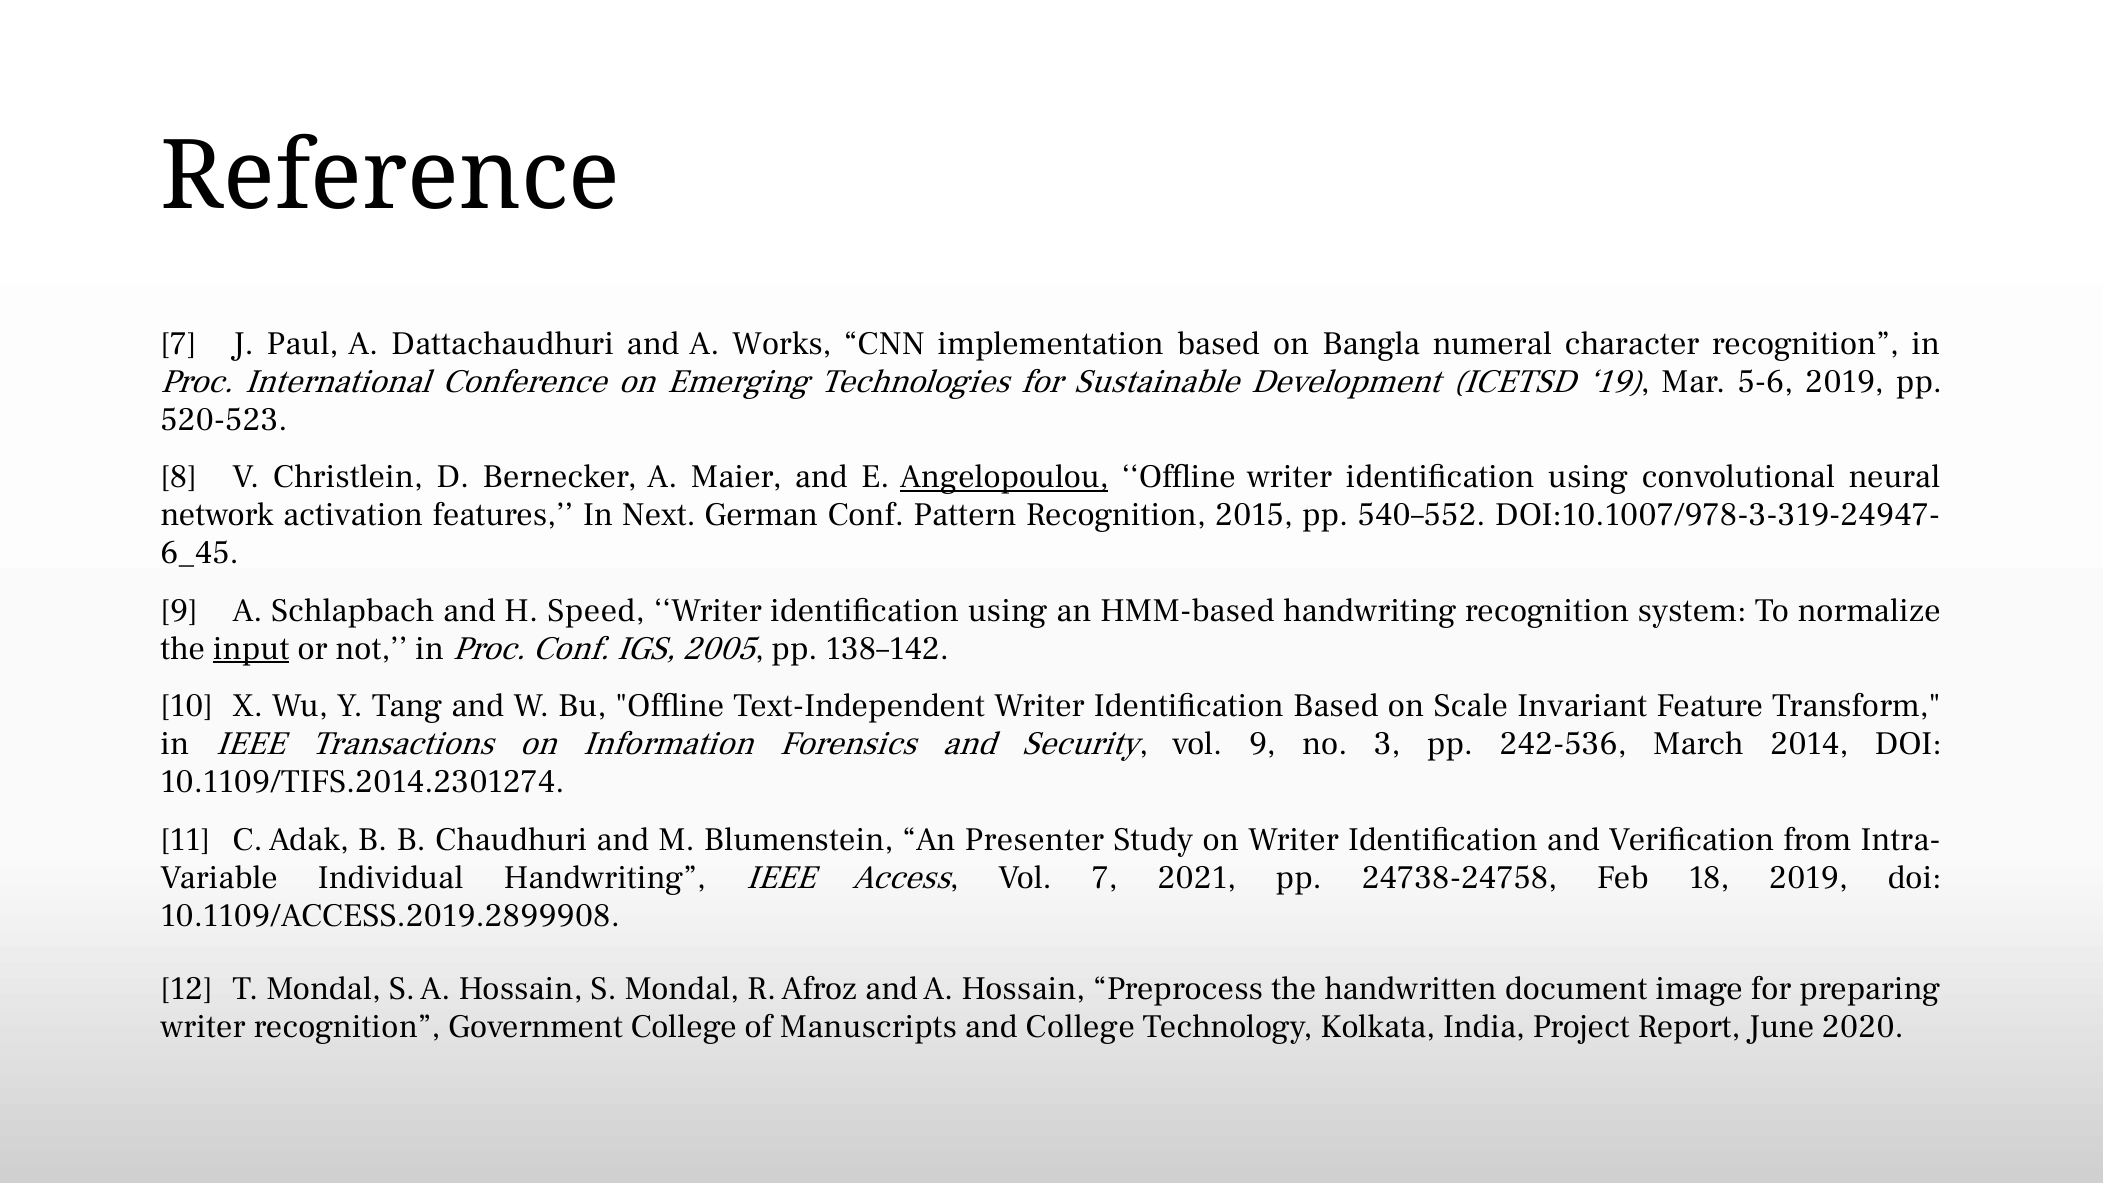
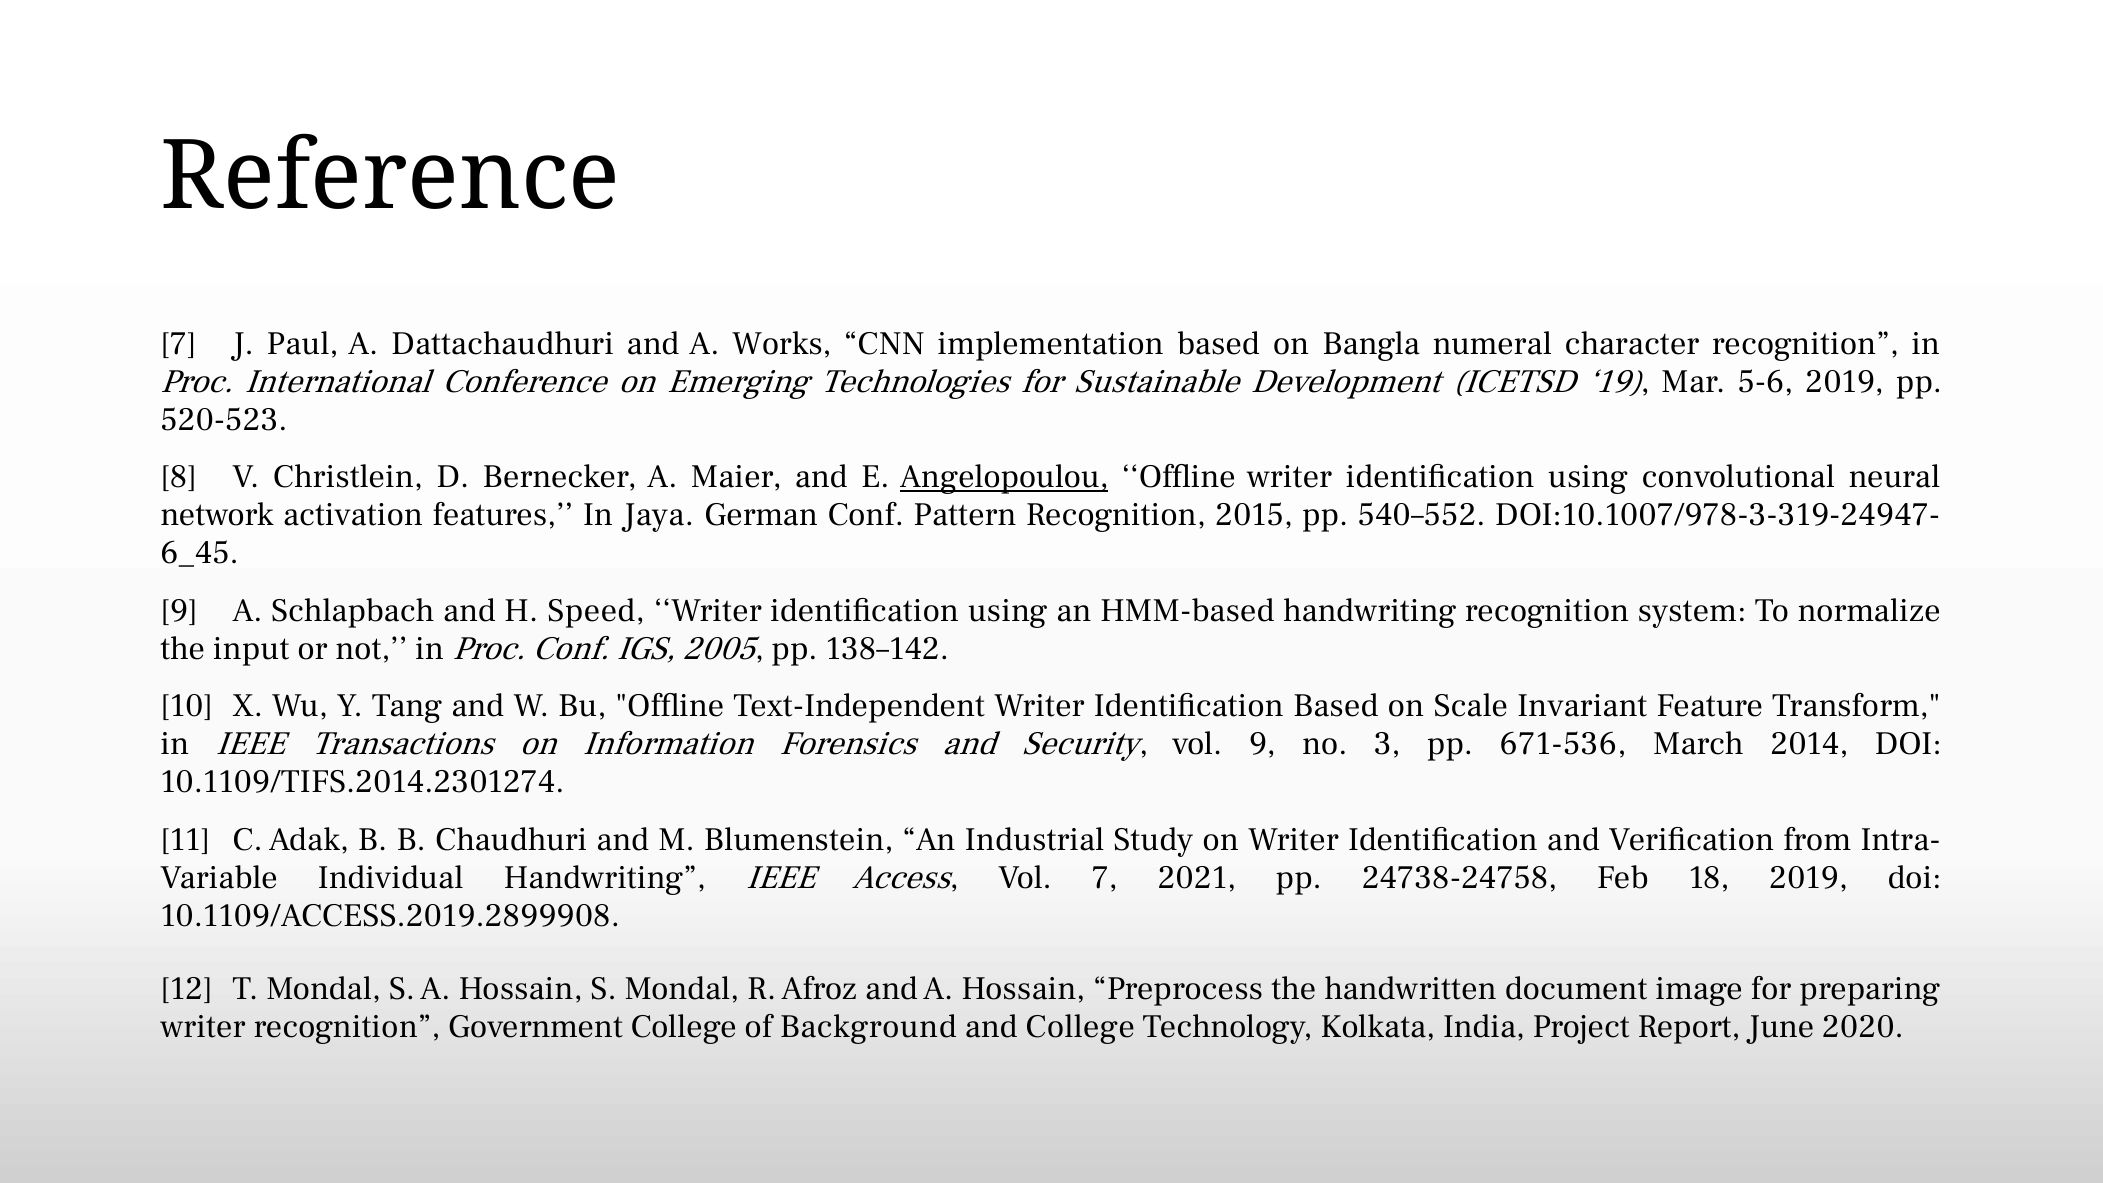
Next: Next -> Jaya (659, 515)
input underline: present -> none (251, 648)
242-536: 242-536 -> 671-536 (1563, 744)
Presenter: Presenter -> Industrial (1035, 839)
Manuscripts: Manuscripts -> Background (868, 1027)
